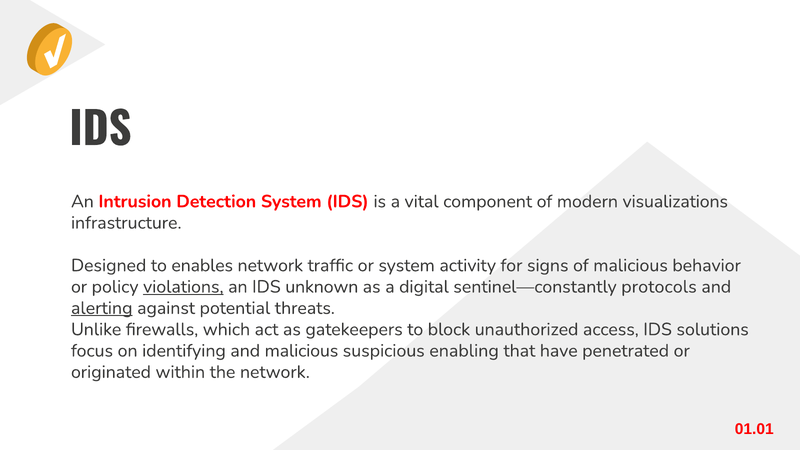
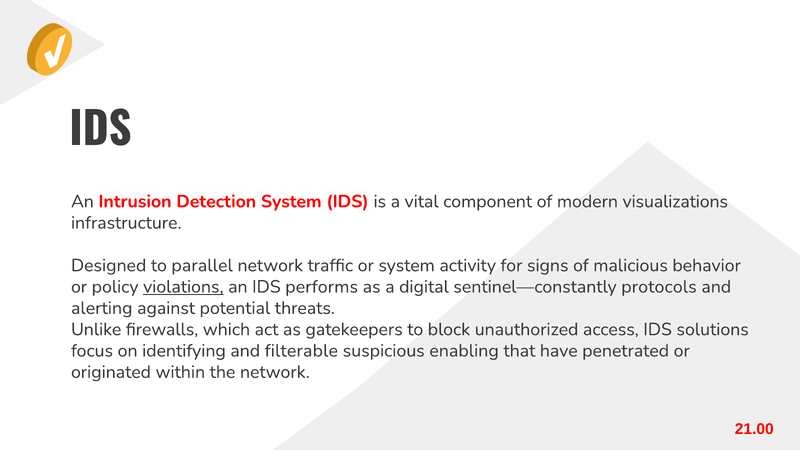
enables: enables -> parallel (202, 265)
unknown: unknown -> performs (322, 287)
alerting underline: present -> none (102, 308)
and malicious: malicious -> filterable (301, 351)
01.01: 01.01 -> 21.00 (754, 429)
